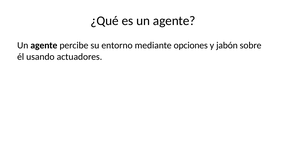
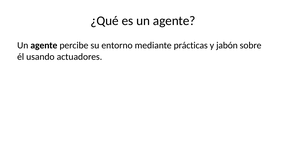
opciones: opciones -> prácticas (191, 45)
